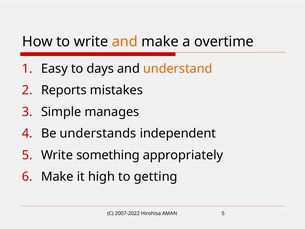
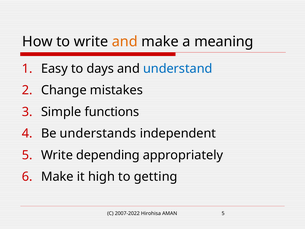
overtime: overtime -> meaning (224, 42)
understand colour: orange -> blue (178, 68)
Reports: Reports -> Change (64, 90)
manages: manages -> functions (112, 112)
something: something -> depending (108, 155)
